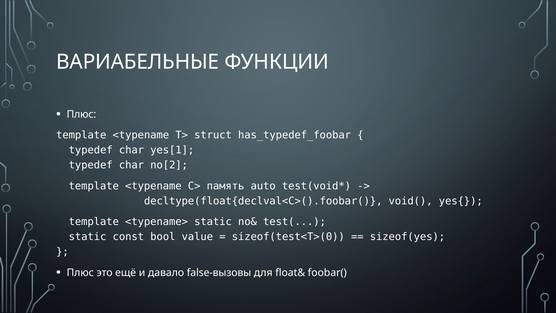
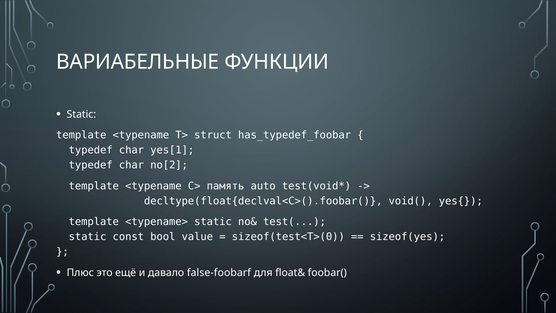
Плюс: Плюс -> Static (81, 114)
false-вызовы: false-вызовы -> false-foobarf (219, 272)
